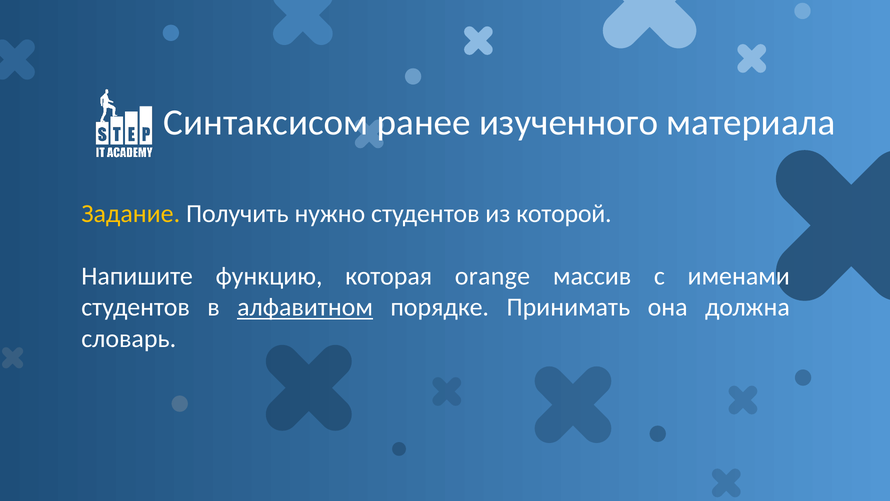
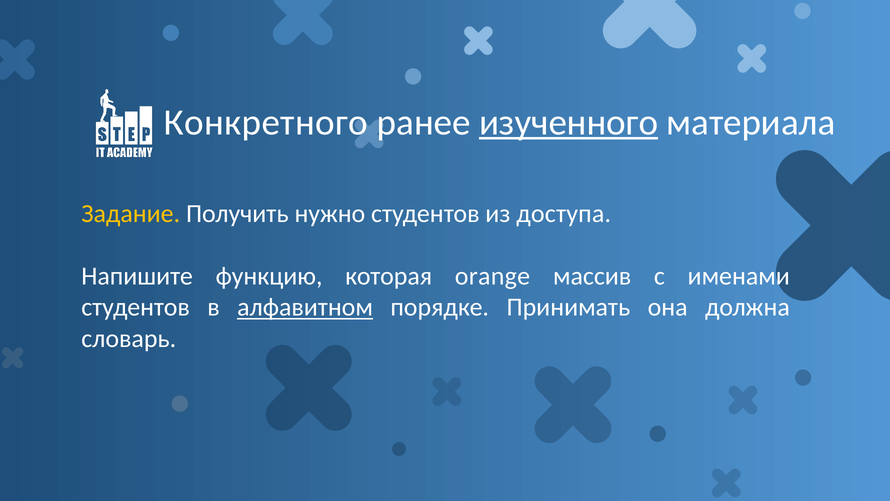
Синтаксисом: Синтаксисом -> Конкретного (266, 122)
изученного underline: none -> present (569, 122)
которой: которой -> доступа (564, 214)
